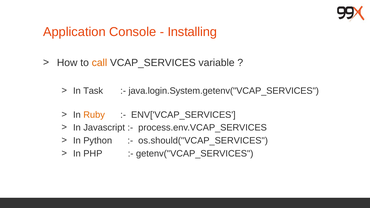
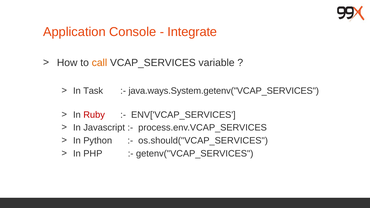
Installing: Installing -> Integrate (192, 32)
java.login.System.getenv("VCAP_SERVICES: java.login.System.getenv("VCAP_SERVICES -> java.ways.System.getenv("VCAP_SERVICES (224, 91)
Ruby colour: orange -> red (94, 115)
